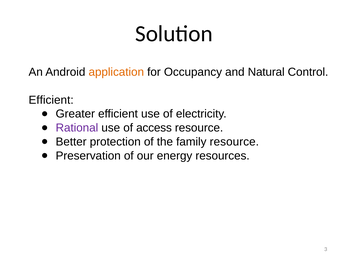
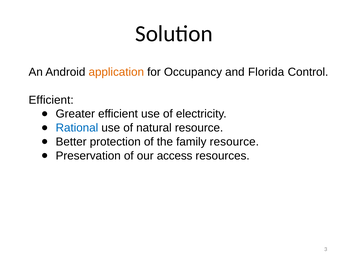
Natural: Natural -> Florida (266, 72)
Rational colour: purple -> blue (77, 128)
access: access -> natural (154, 128)
energy: energy -> access (175, 156)
